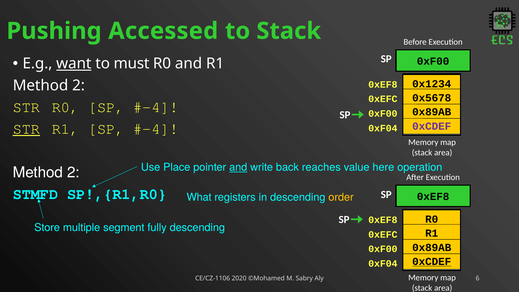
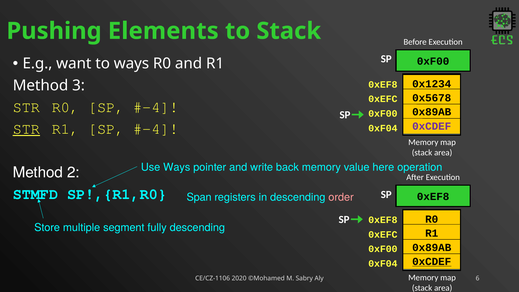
Accessed: Accessed -> Elements (163, 31)
want underline: present -> none (74, 64)
to must: must -> ways (131, 64)
2: 2 -> 3 (79, 85)
Use Place: Place -> Ways (177, 167)
and underline: present -> none (238, 167)
back reaches: reaches -> memory (321, 167)
What: What -> Span (199, 197)
order colour: yellow -> pink (341, 197)
